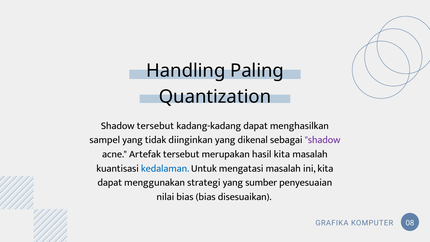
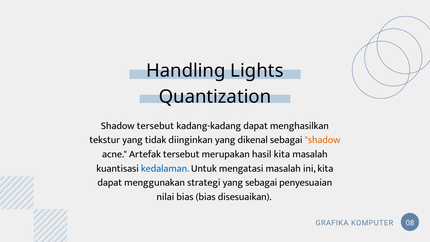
Paling: Paling -> Lights (257, 71)
sampel: sampel -> tekstur (105, 140)
shadow colour: purple -> orange (323, 140)
yang sumber: sumber -> sebagai (261, 183)
